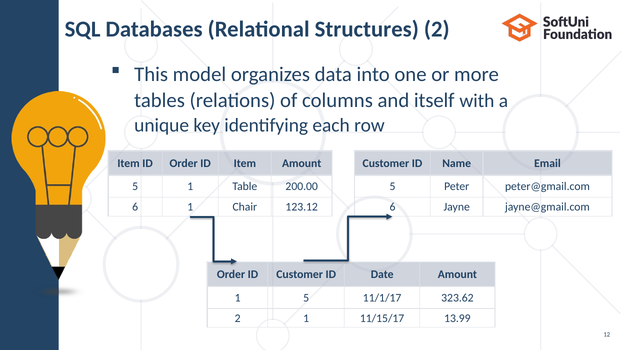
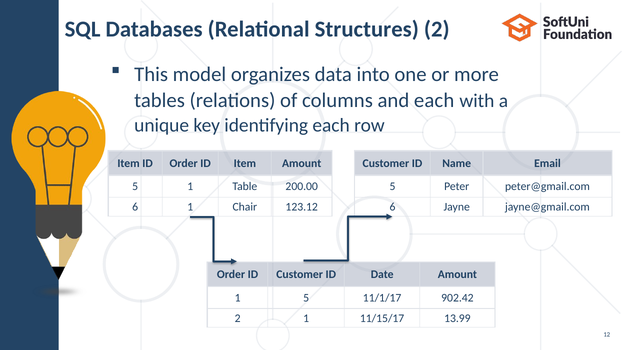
and itself: itself -> each (434, 100)
323.62: 323.62 -> 902.42 (457, 298)
